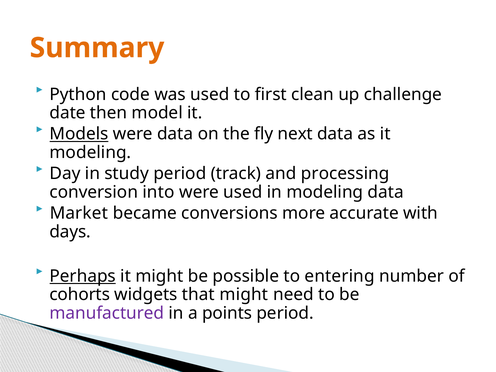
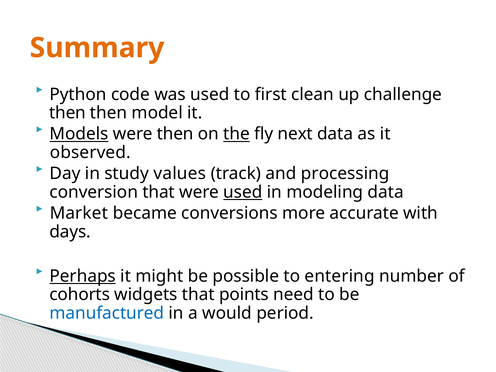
date: date -> then (68, 113)
were data: data -> then (175, 134)
the underline: none -> present (236, 134)
modeling: modeling -> observed (90, 153)
study period: period -> values (180, 174)
conversion into: into -> that (159, 192)
used underline: none -> present (243, 192)
that might: might -> points (244, 295)
manufactured colour: purple -> blue (107, 313)
points: points -> would (227, 313)
